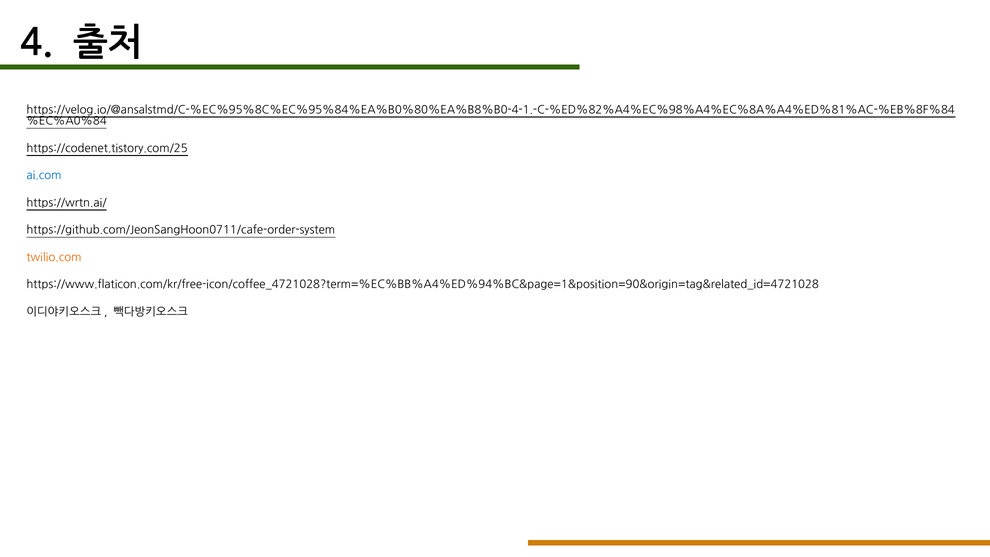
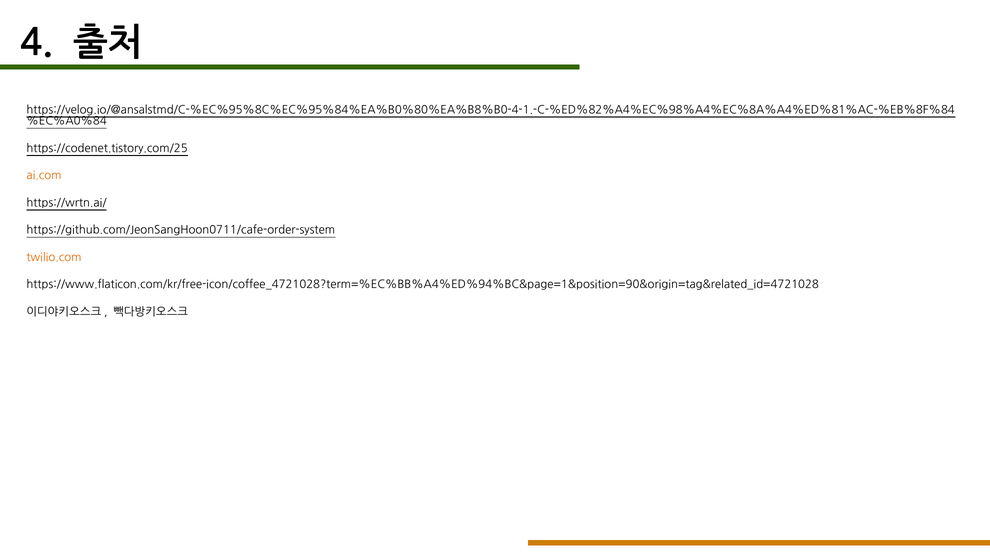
ai.com colour: blue -> orange (44, 176)
